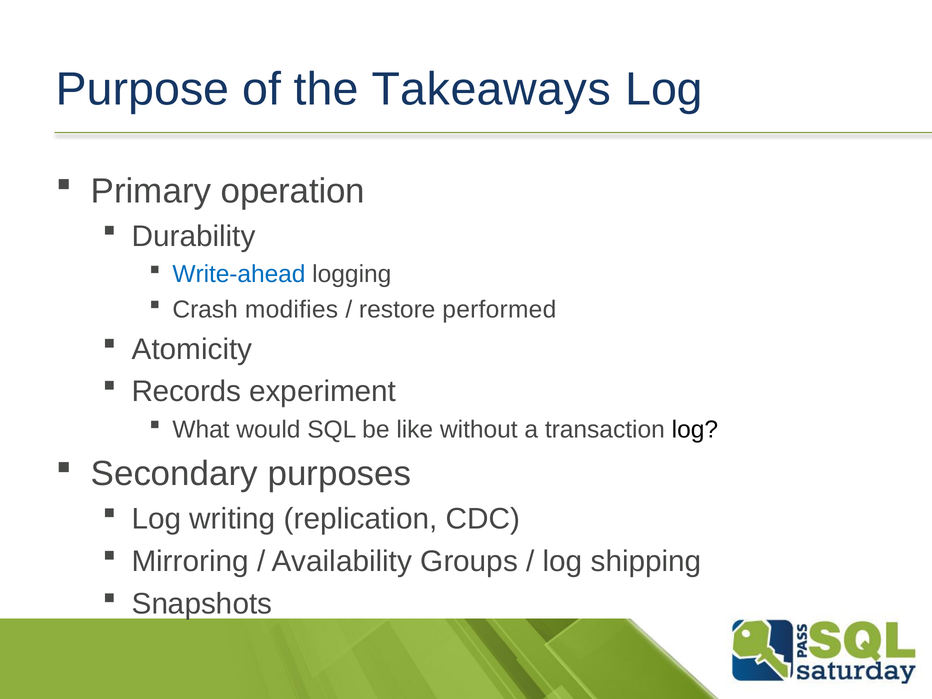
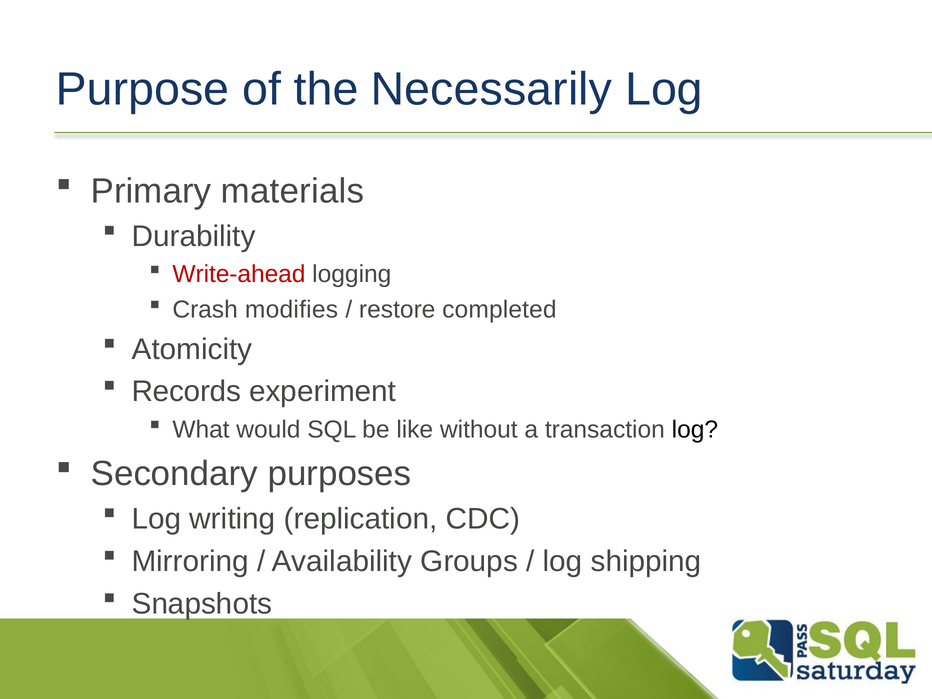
Takeaways: Takeaways -> Necessarily (491, 89)
operation: operation -> materials (293, 191)
Write-ahead colour: blue -> red (239, 274)
performed: performed -> completed (499, 310)
